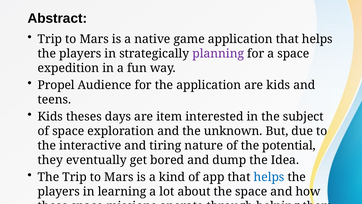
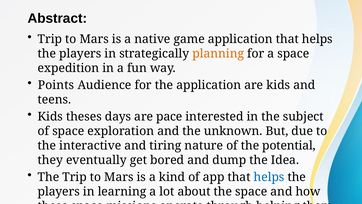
planning colour: purple -> orange (218, 54)
Propel: Propel -> Points (56, 85)
item: item -> pace (169, 116)
